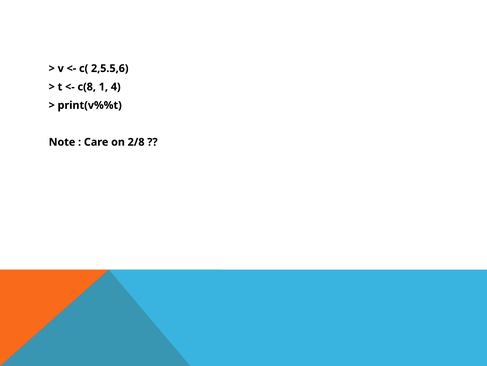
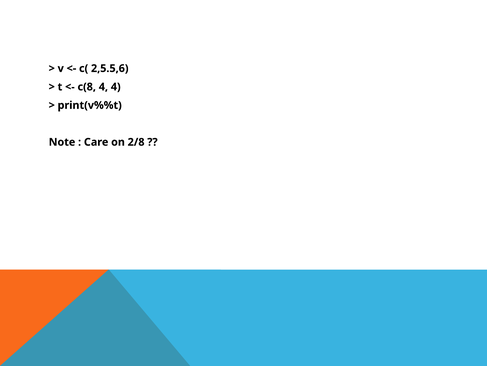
c(8 1: 1 -> 4 (103, 87)
